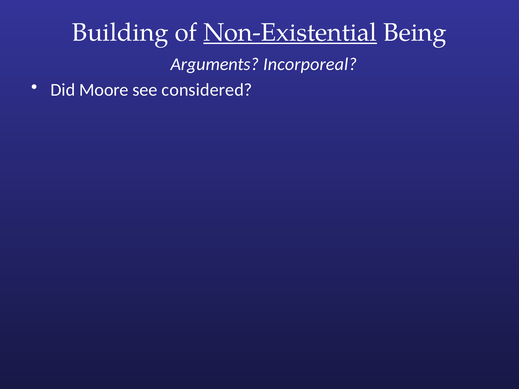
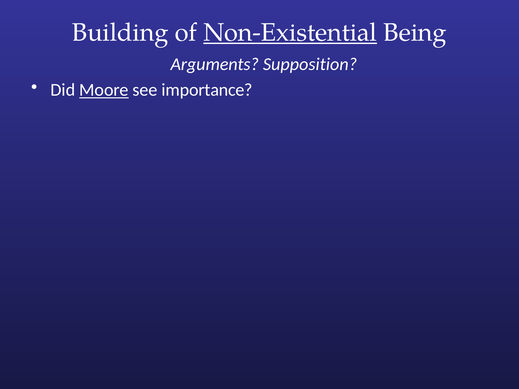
Incorporeal: Incorporeal -> Supposition (310, 64)
Moore underline: none -> present (104, 90)
considered: considered -> importance (207, 90)
